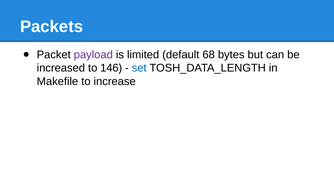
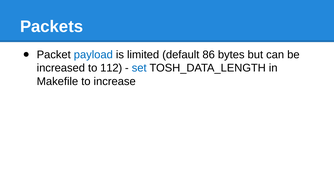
payload colour: purple -> blue (93, 55)
68: 68 -> 86 (209, 55)
146: 146 -> 112 (111, 68)
